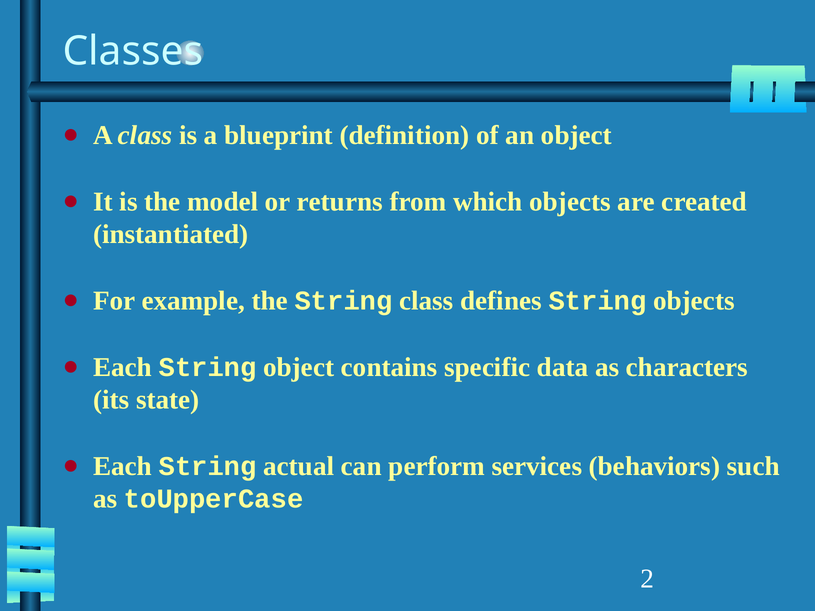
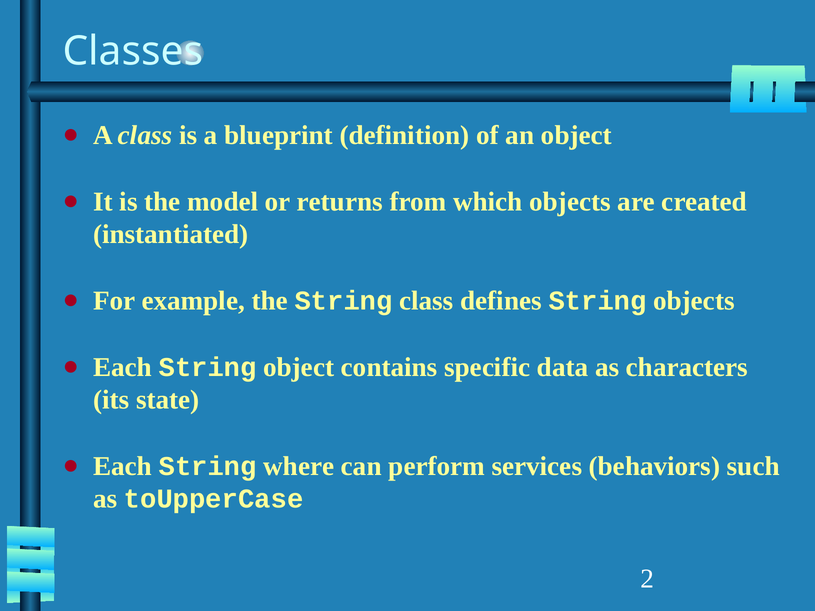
actual: actual -> where (299, 467)
